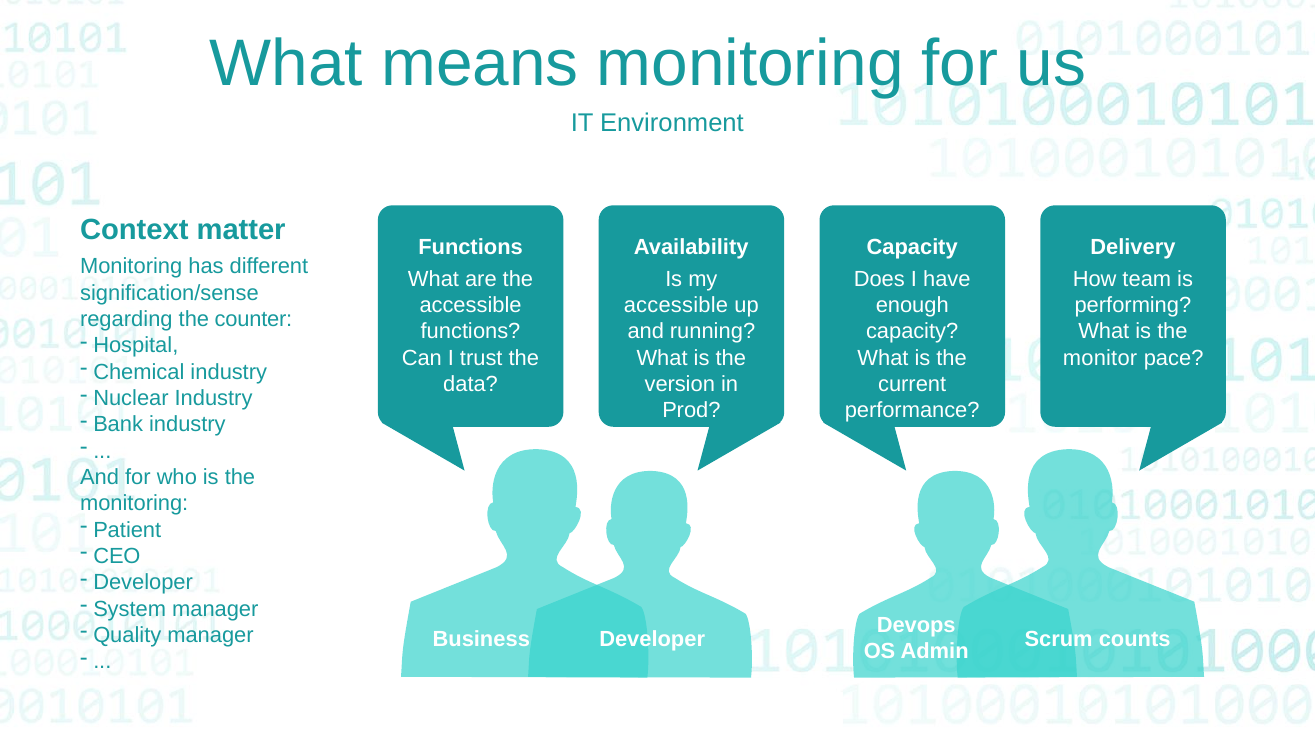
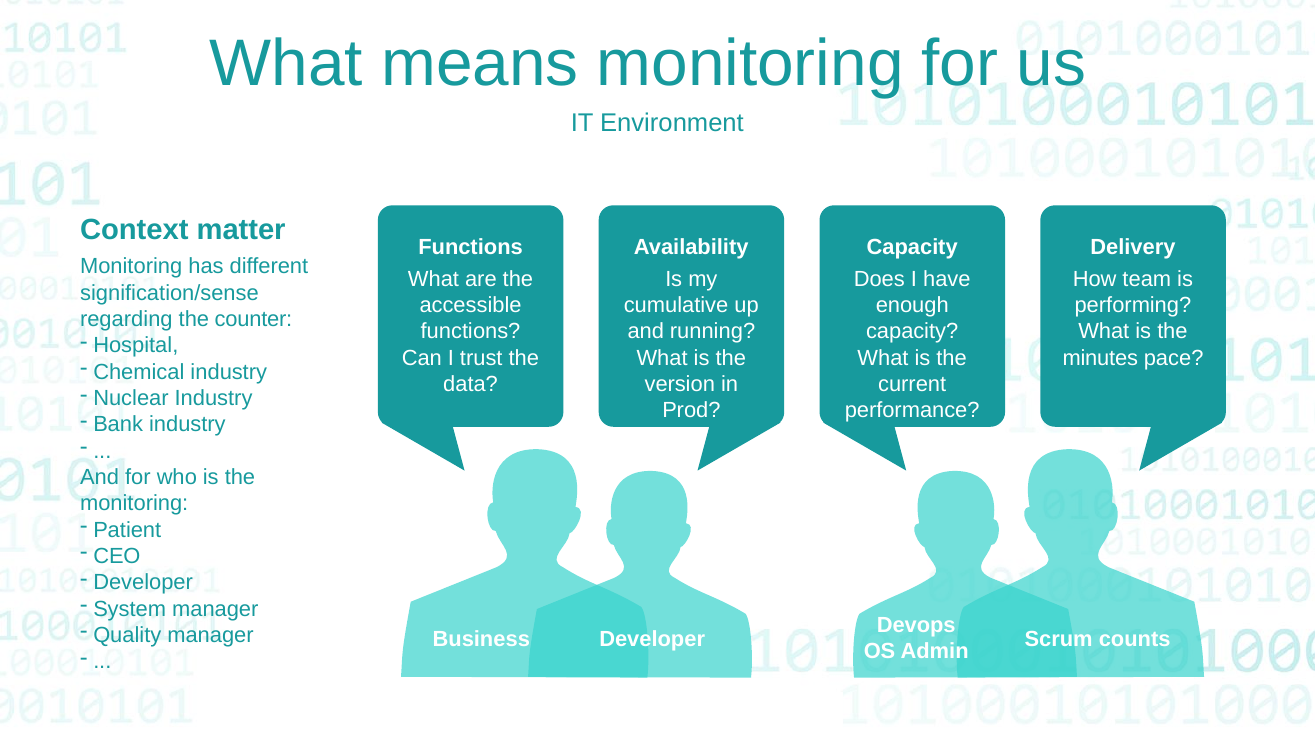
accessible: accessible -> cumulative (676, 305)
monitor: monitor -> minutes (1100, 358)
